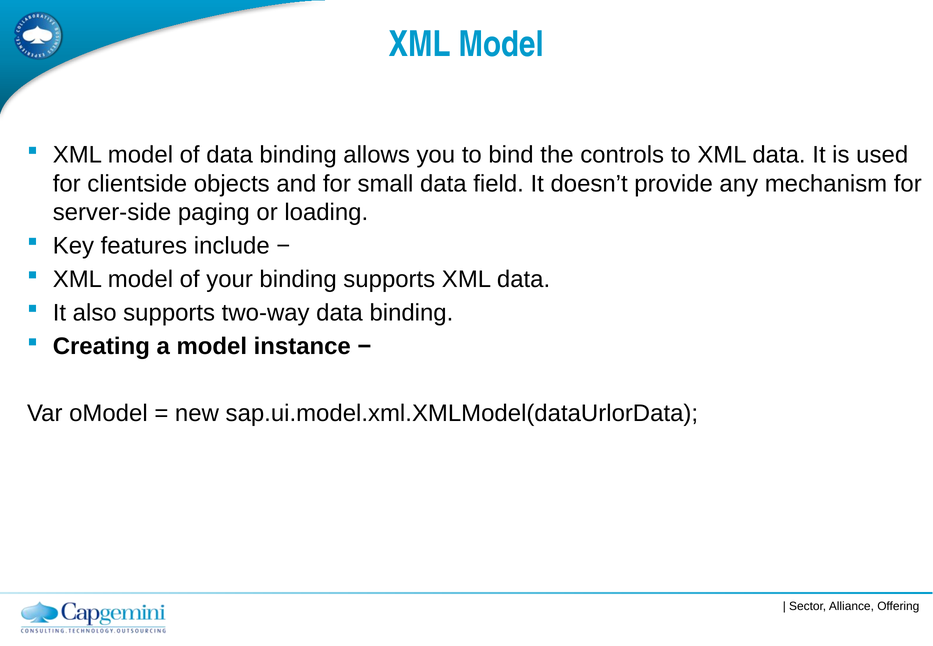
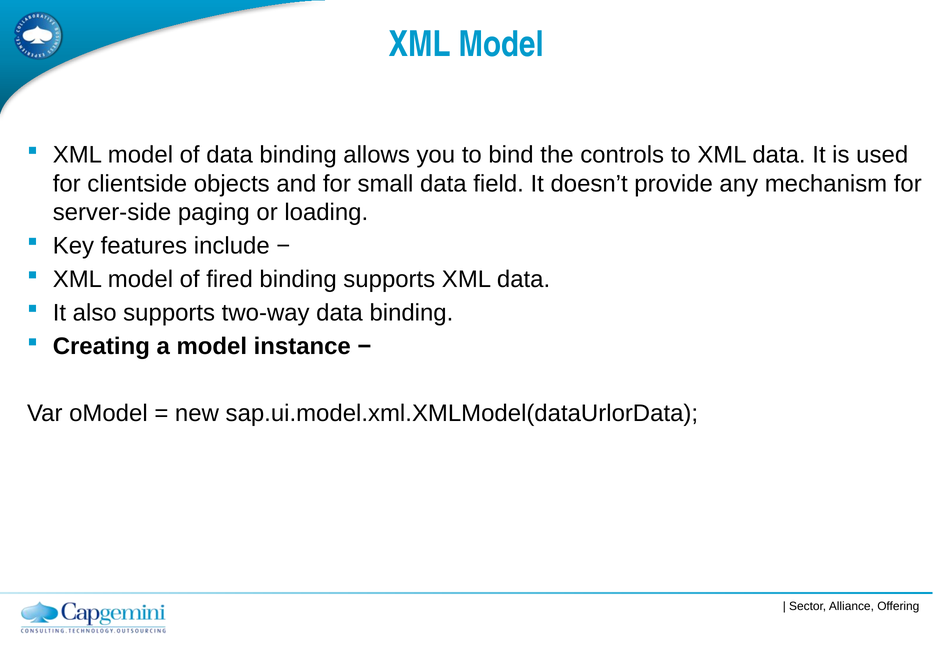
your: your -> fired (230, 279)
